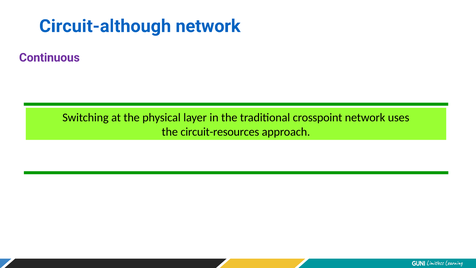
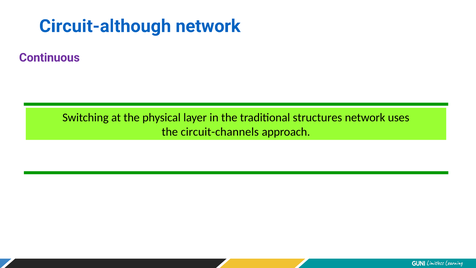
crosspoint: crosspoint -> structures (317, 117)
circuit-resources: circuit-resources -> circuit-channels (220, 132)
